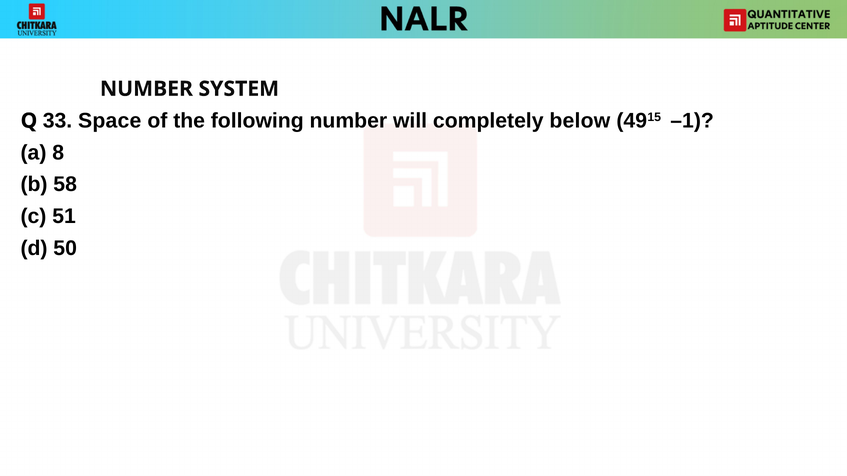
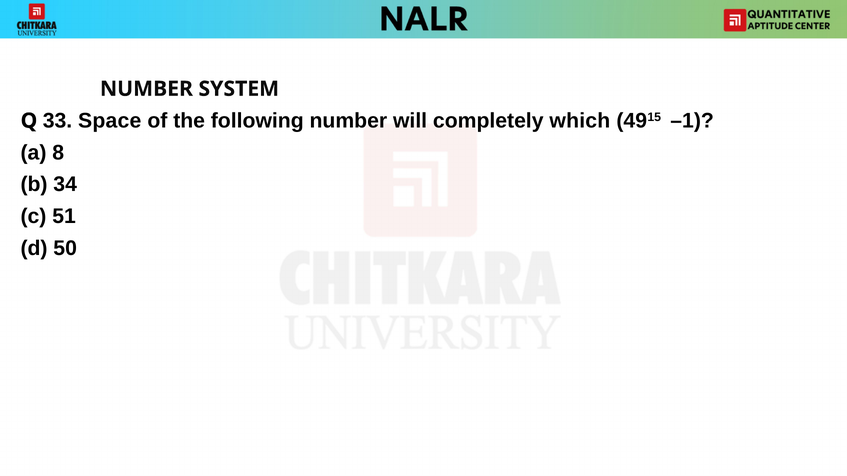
below: below -> which (580, 121)
58: 58 -> 34 (65, 185)
